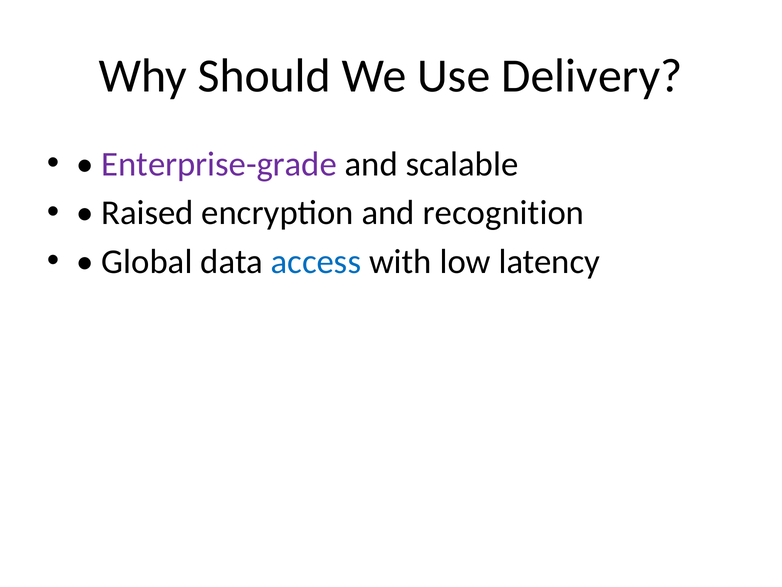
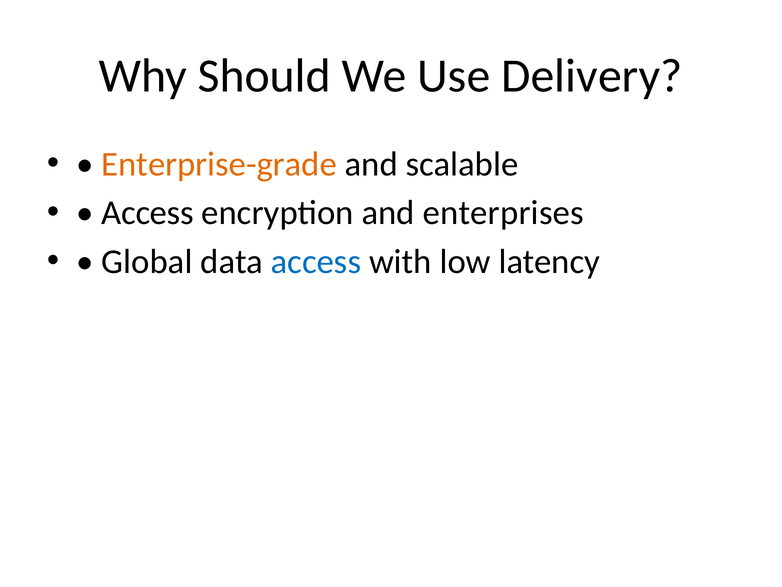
Enterprise-grade colour: purple -> orange (219, 164)
Raised: Raised -> Access (148, 213)
recognition: recognition -> enterprises (503, 213)
